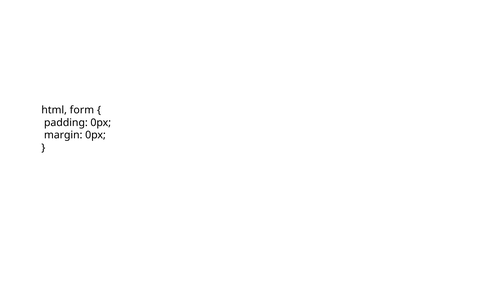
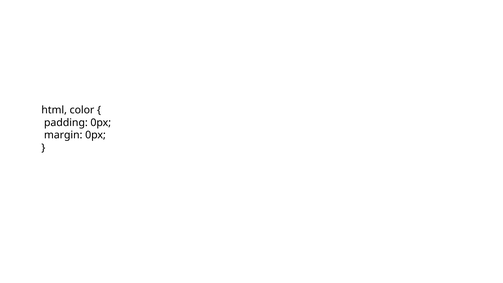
form: form -> color (82, 110)
